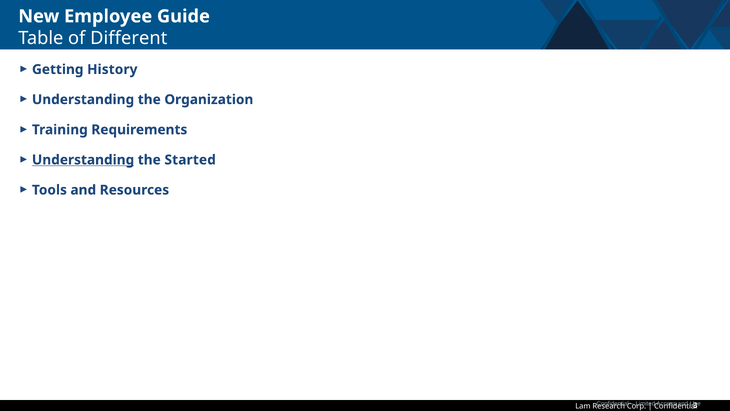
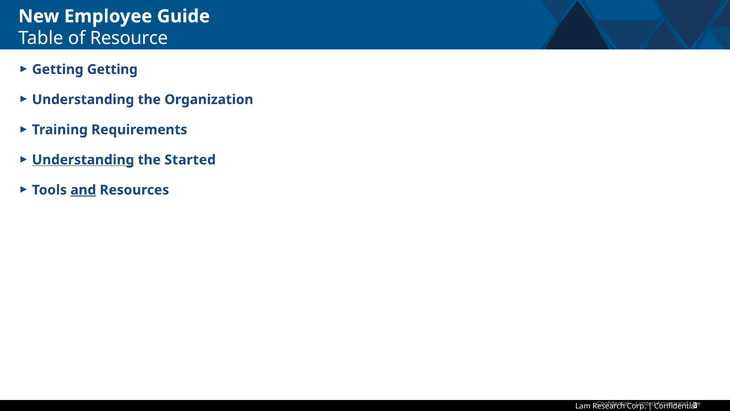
Different: Different -> Resource (129, 38)
Getting History: History -> Getting (112, 69)
and underline: none -> present (83, 190)
